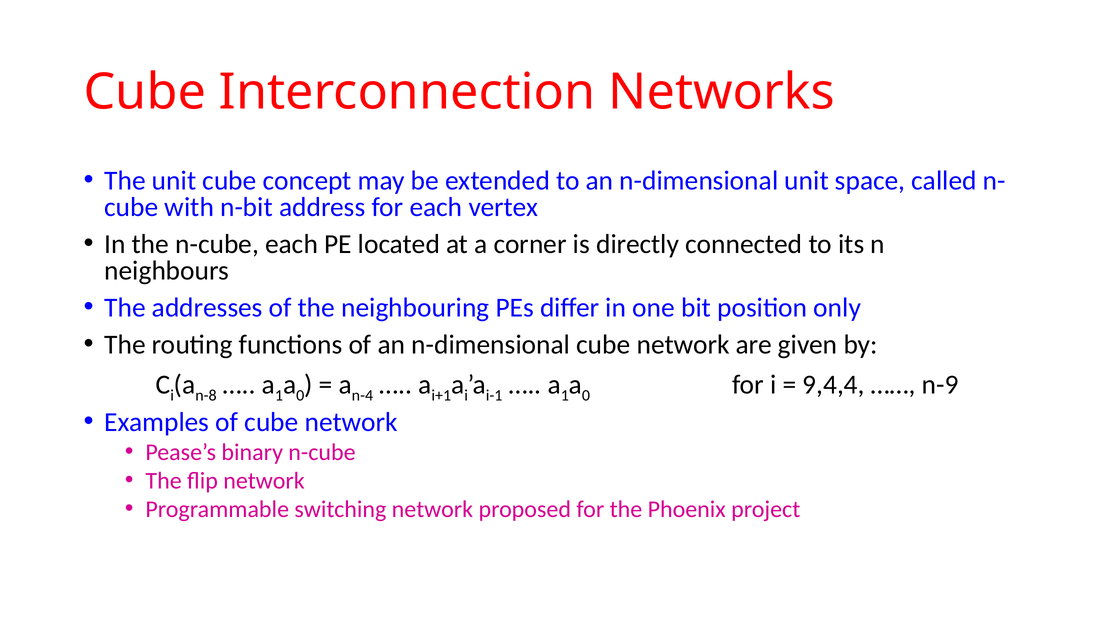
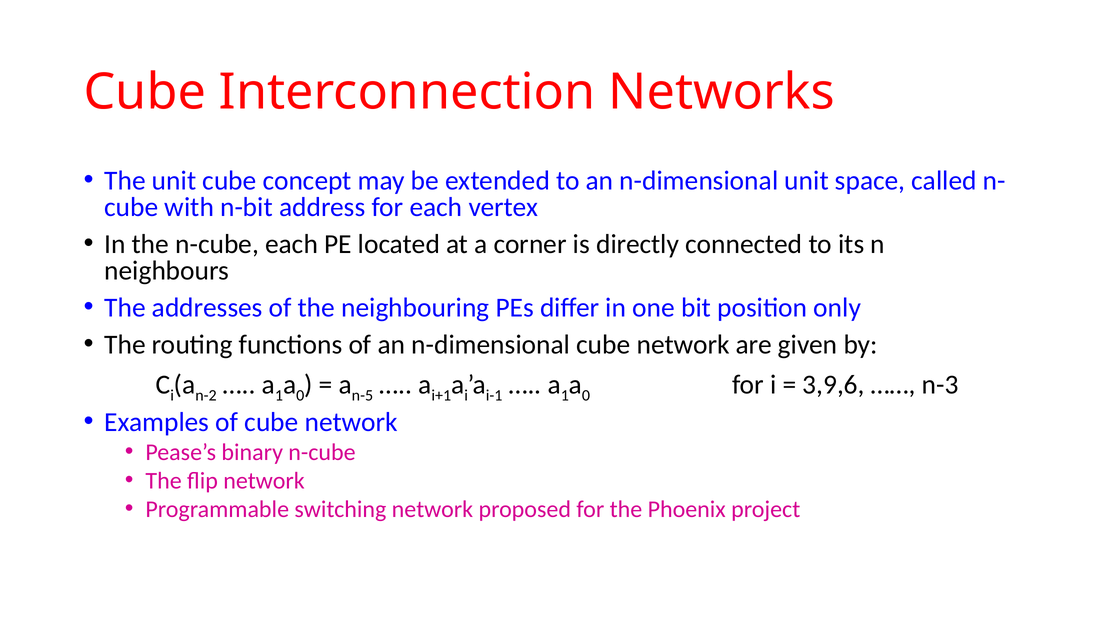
n-8: n-8 -> n-2 (206, 396)
n-4: n-4 -> n-5 (362, 396)
9,4,4: 9,4,4 -> 3,9,6 (834, 385)
n-9: n-9 -> n-3 (940, 385)
